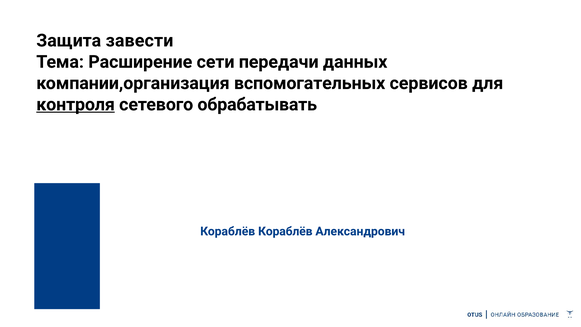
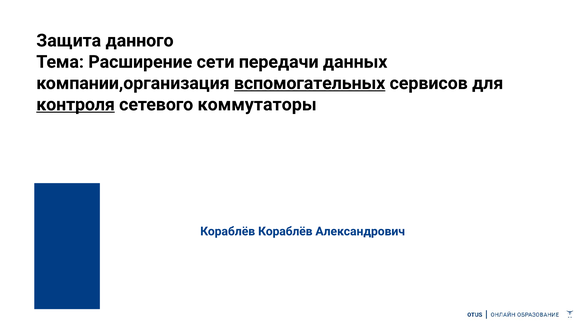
завести: завести -> данного (140, 41)
вспомогательных underline: none -> present (310, 83)
обрабатывать: обрабатывать -> коммутаторы (257, 104)
